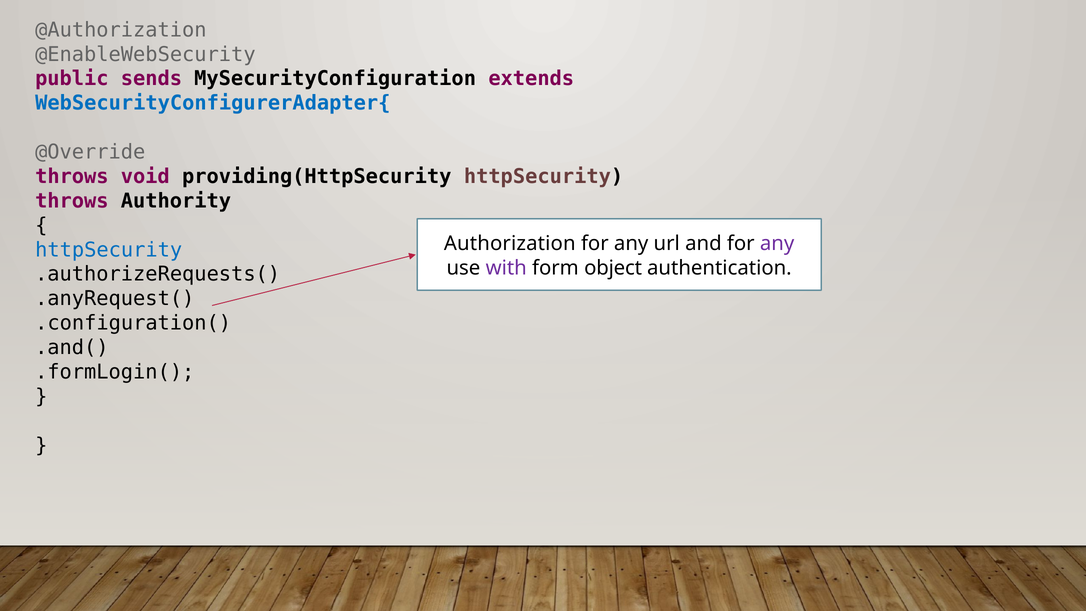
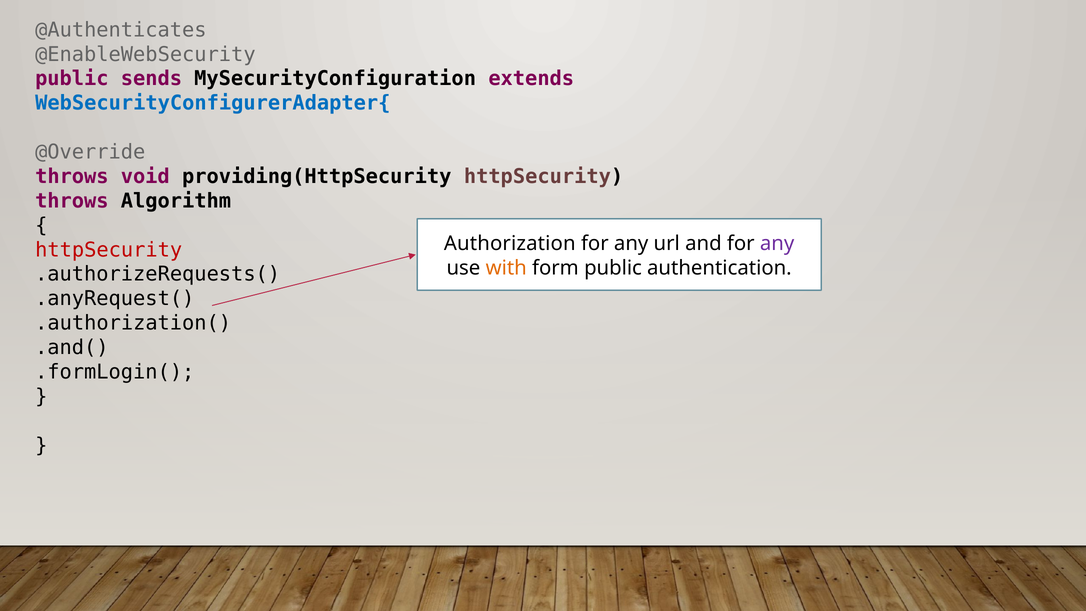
@Authorization: @Authorization -> @Authenticates (121, 30)
Authority: Authority -> Algorithm (176, 201)
httpSecurity colour: blue -> red (109, 250)
with colour: purple -> orange (506, 268)
form object: object -> public (613, 268)
.configuration(: .configuration( -> .authorization( (133, 323)
